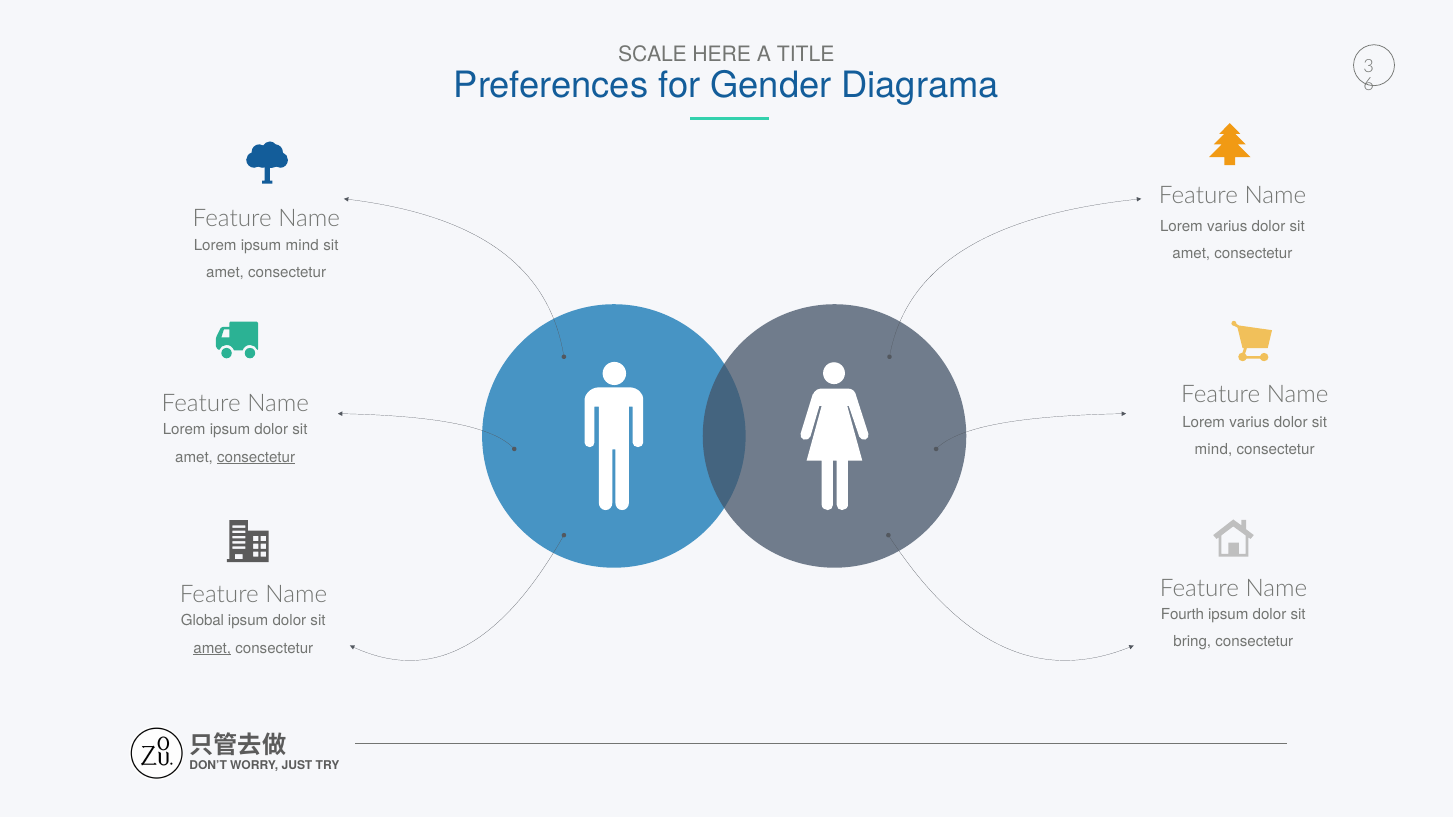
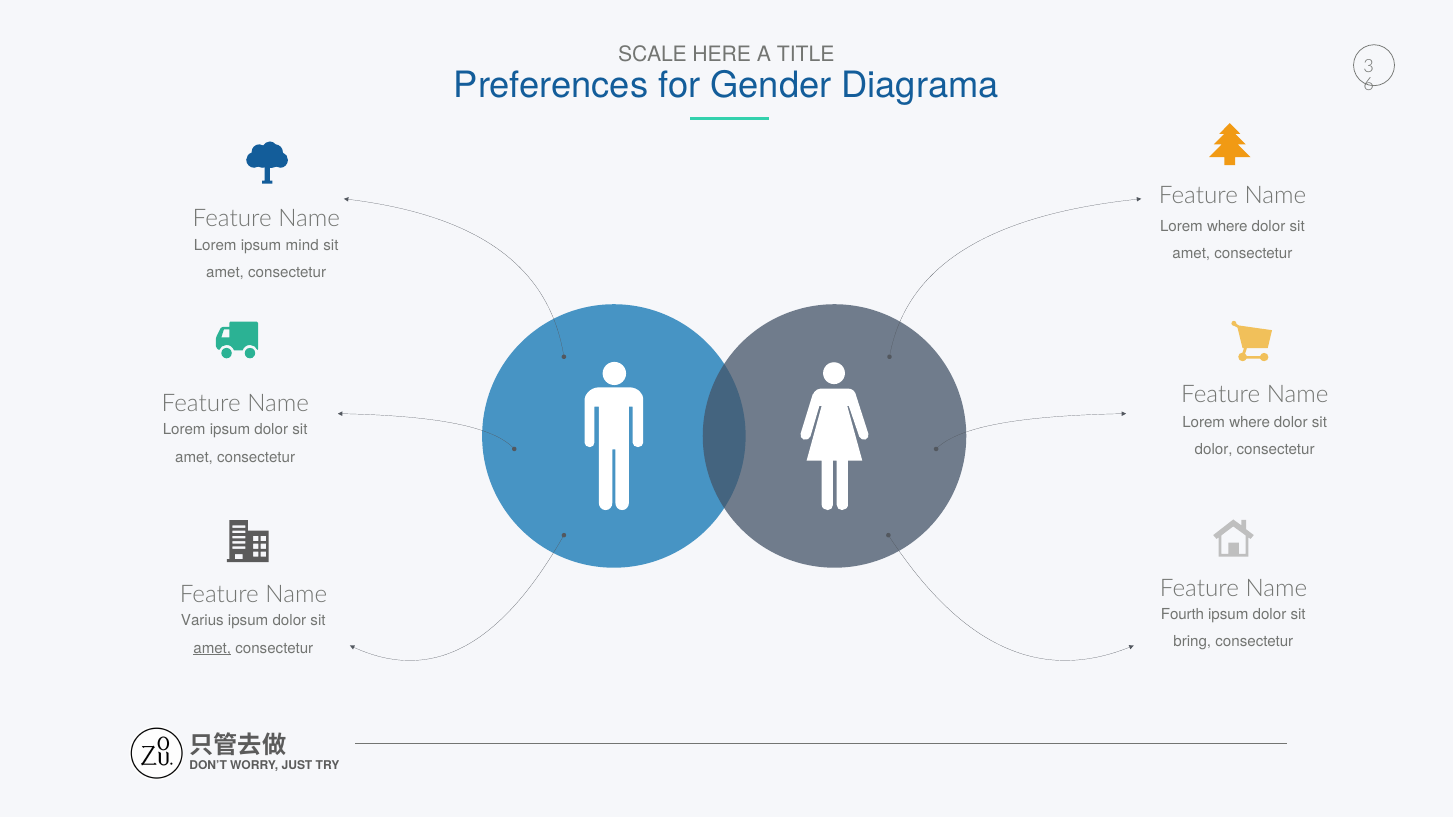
varius: varius -> where (1227, 227)
varius: varius -> where (1250, 423)
mind: mind -> dolor (1214, 450)
consectetur underline: present -> none (256, 457)
Global: Global -> Varius (202, 621)
